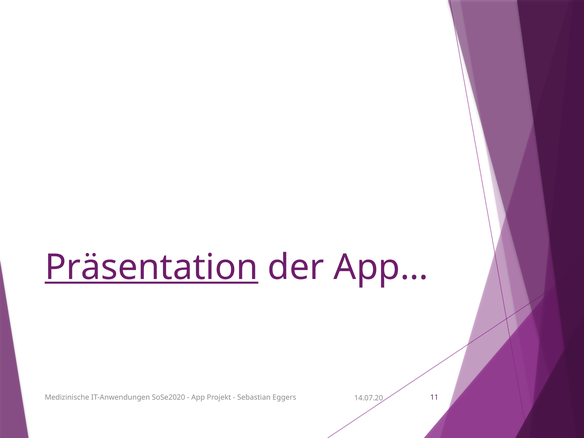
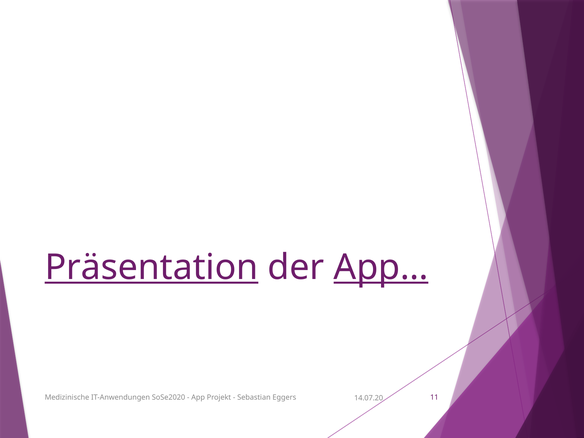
App… underline: none -> present (381, 267)
